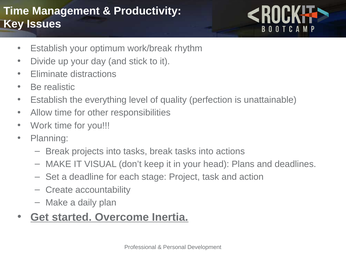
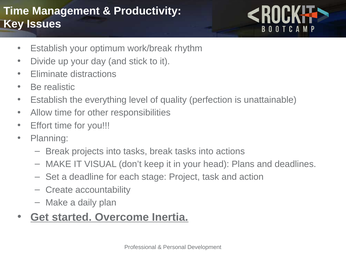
Work: Work -> Effort (41, 126)
